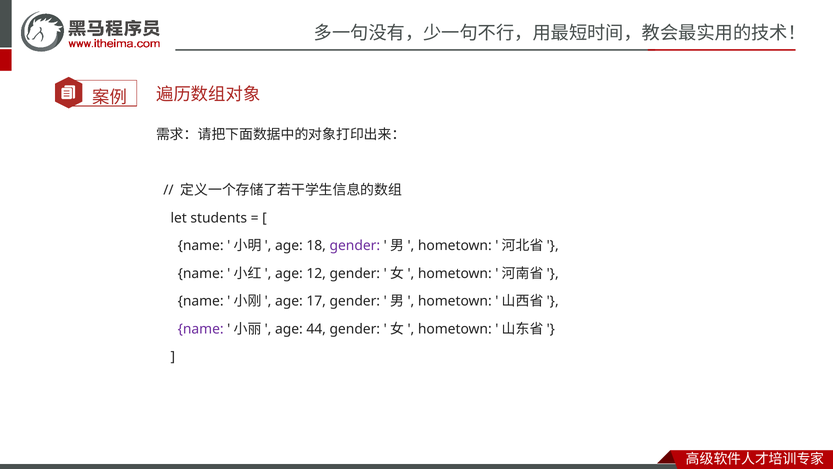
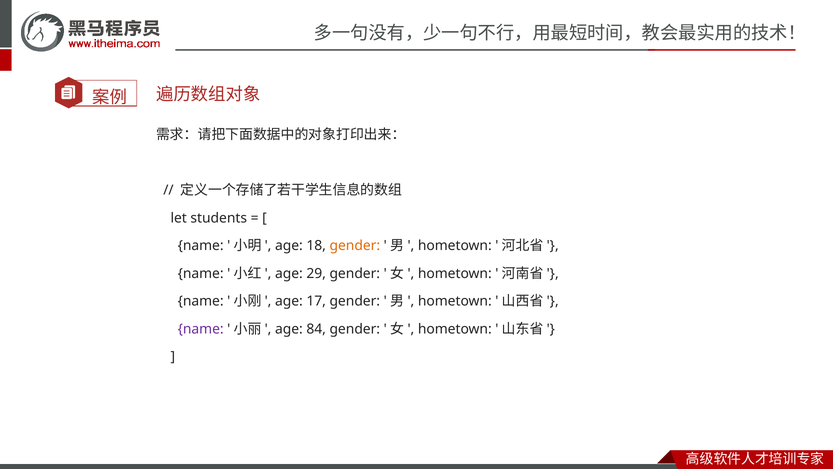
gender colour: purple -> orange (355, 246)
12: 12 -> 29 (316, 273)
44: 44 -> 84 (316, 329)
